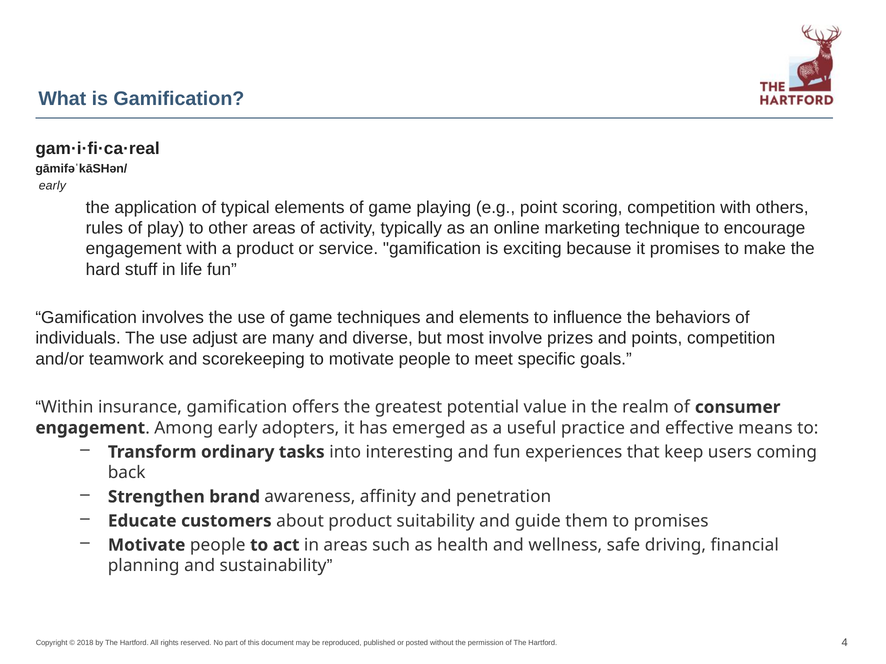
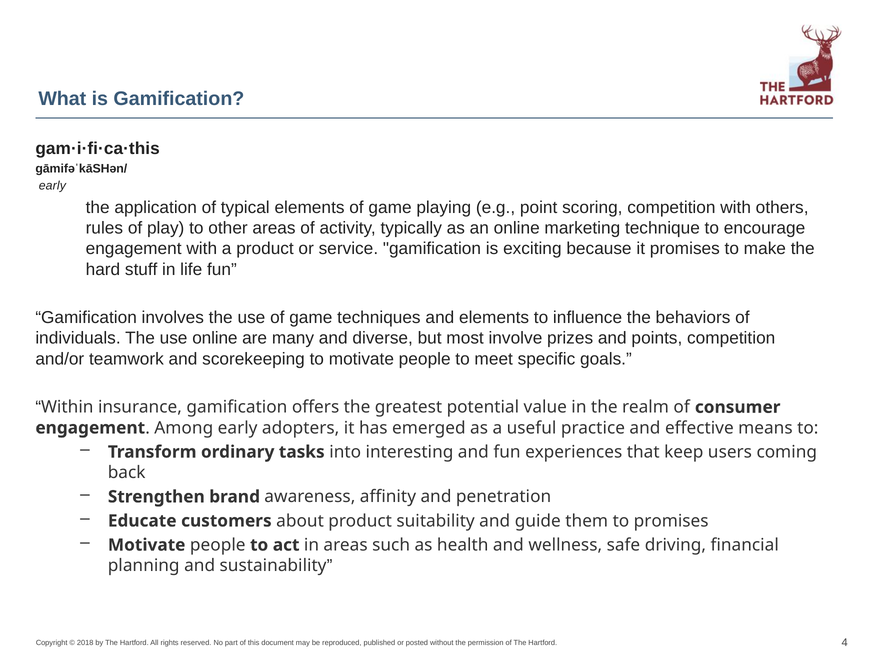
gam·i·fi·ca·real: gam·i·fi·ca·real -> gam·i·fi·ca·this (98, 149)
use adjust: adjust -> online (215, 339)
